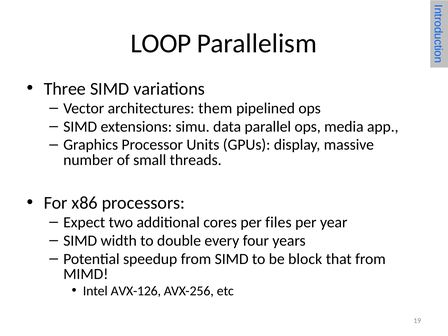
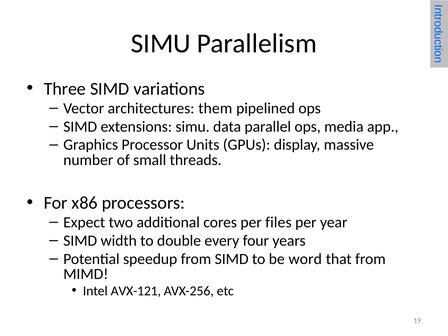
LOOP: LOOP -> SIMU (161, 43)
block: block -> word (305, 259)
AVX-126: AVX-126 -> AVX-121 (136, 291)
